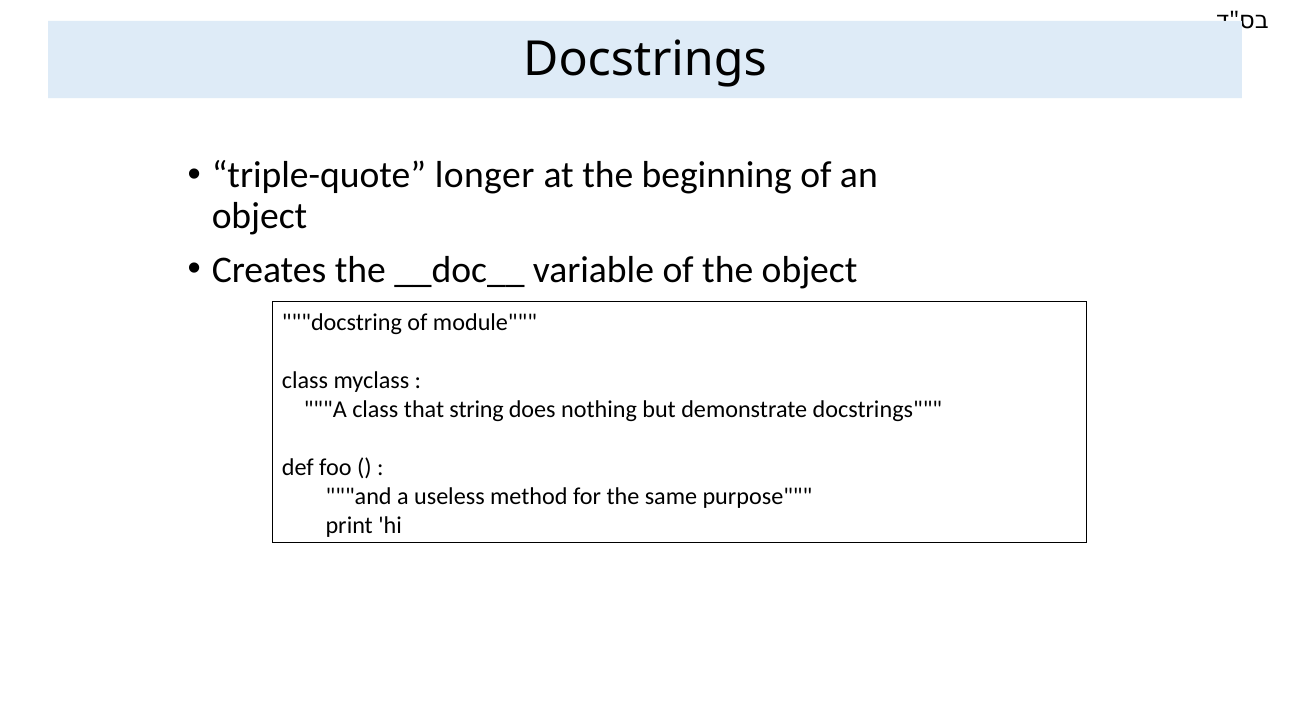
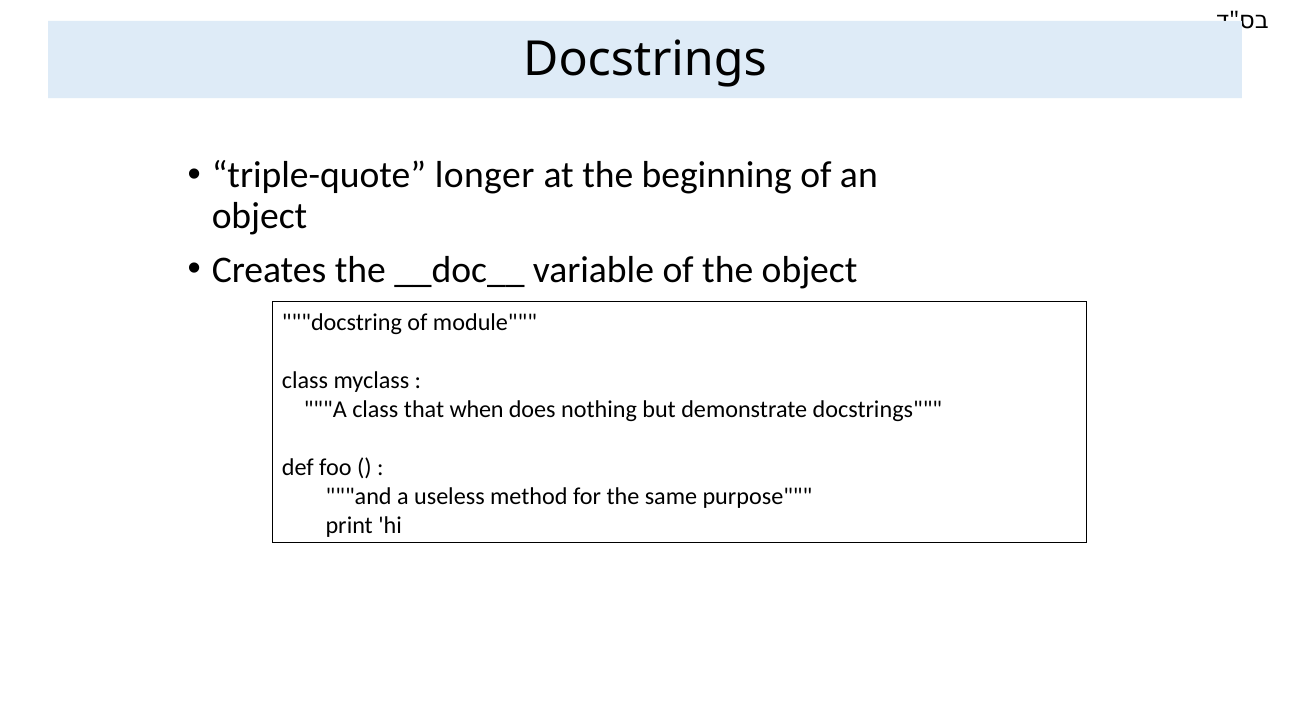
string: string -> when (477, 409)
